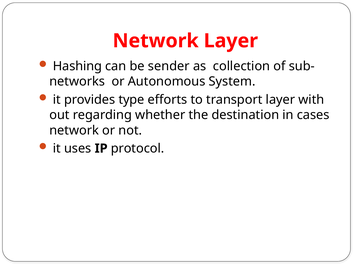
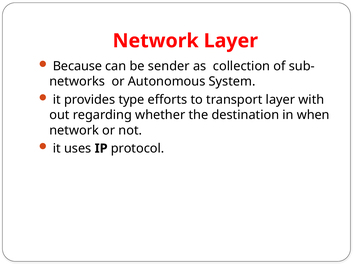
Hashing: Hashing -> Because (77, 66)
cases: cases -> when (313, 115)
